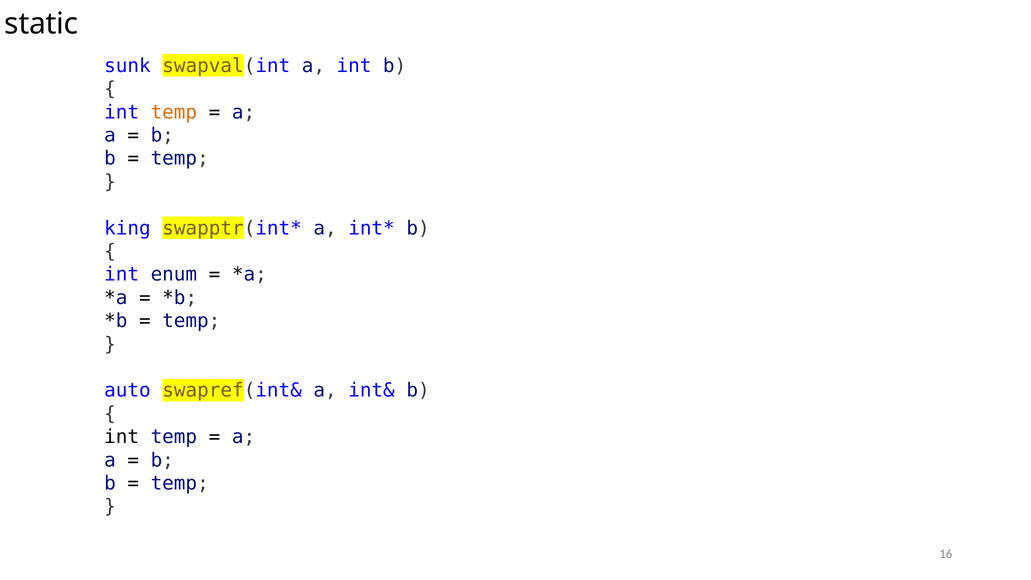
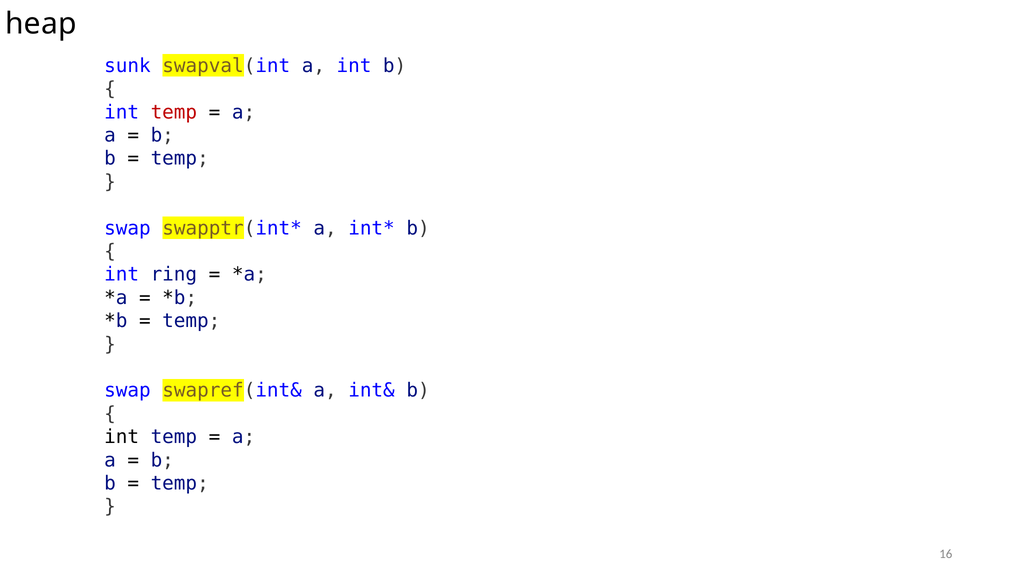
static: static -> heap (41, 24)
temp colour: orange -> red (174, 112)
king: king -> swap (127, 228)
enum: enum -> ring (174, 275)
auto: auto -> swap (127, 391)
